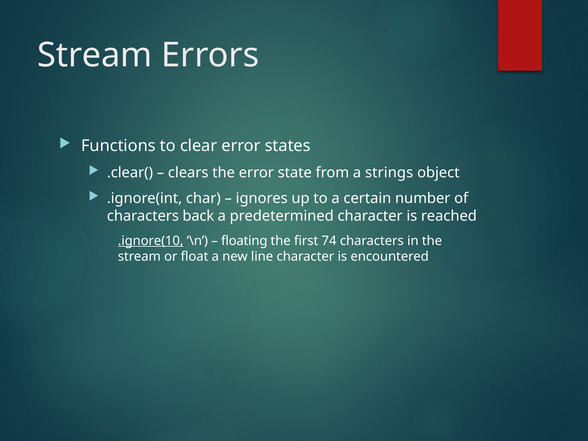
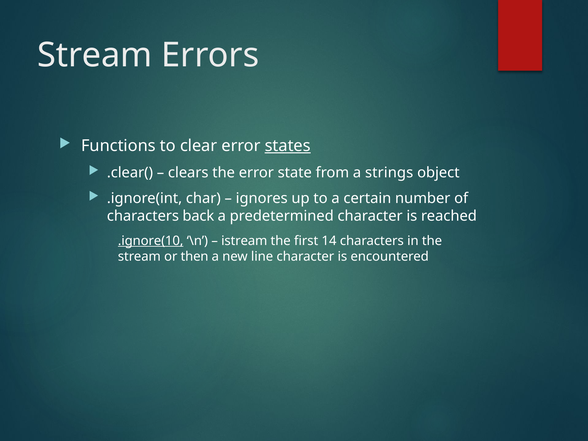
states underline: none -> present (288, 146)
floating: floating -> istream (244, 241)
74: 74 -> 14 (329, 241)
float: float -> then (195, 256)
